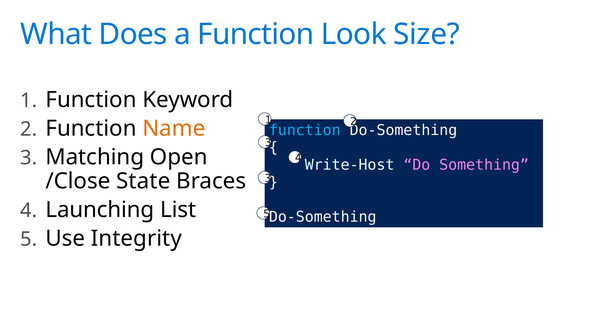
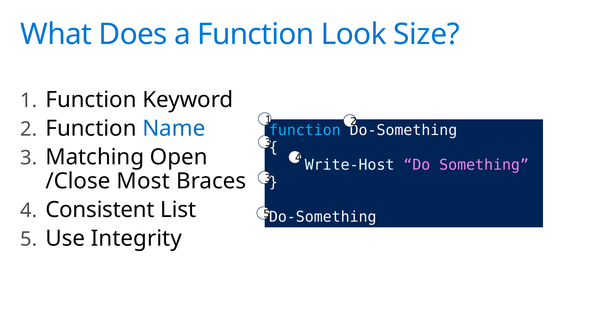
Name colour: orange -> blue (174, 128)
State: State -> Most (143, 181)
Launching: Launching -> Consistent (100, 210)
